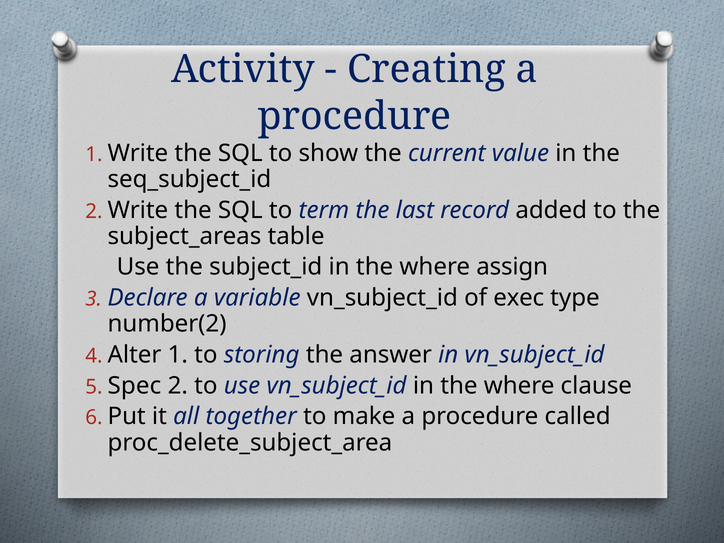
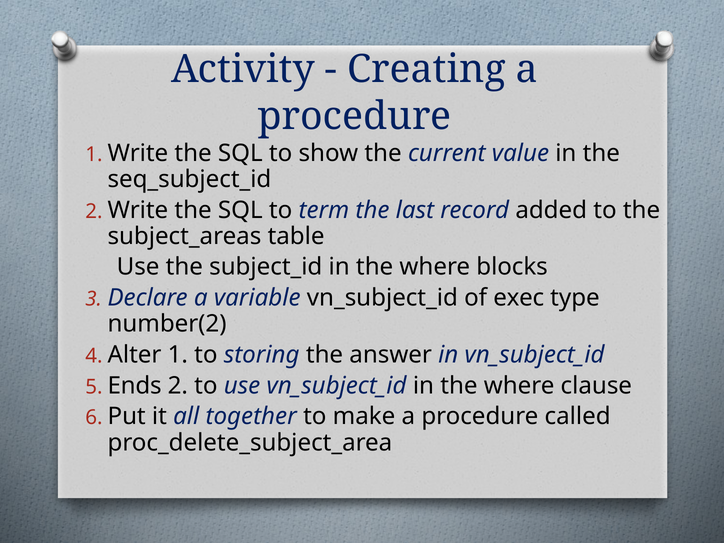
assign: assign -> blocks (512, 267)
Spec: Spec -> Ends (135, 386)
